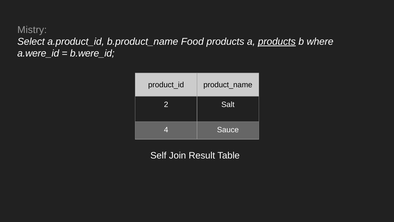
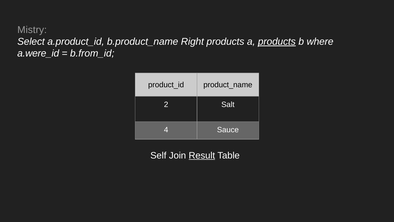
Food: Food -> Right (192, 42)
b.were_id: b.were_id -> b.from_id (92, 53)
Result underline: none -> present (202, 155)
